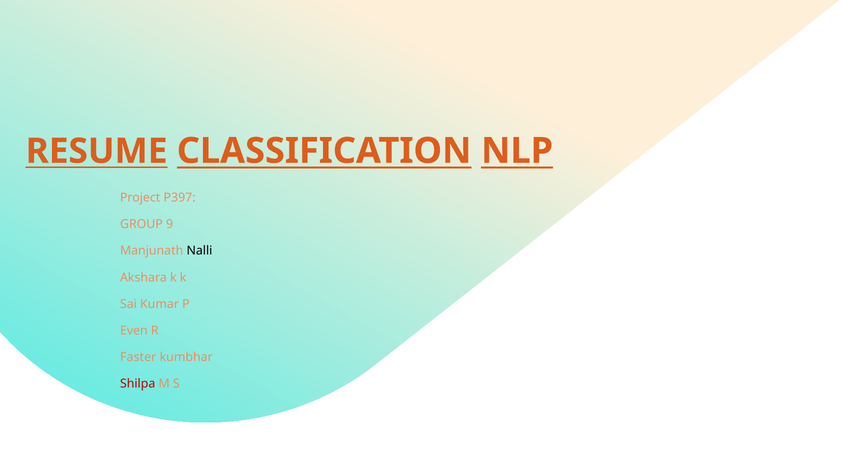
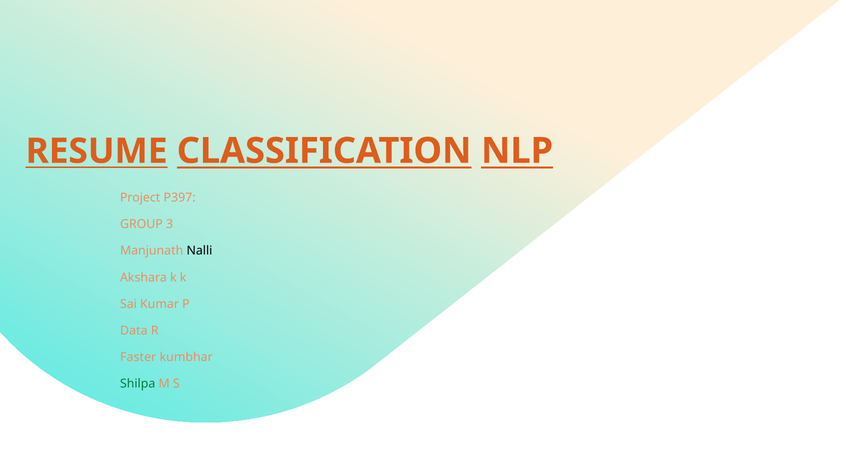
9: 9 -> 3 (170, 224)
Even: Even -> Data (134, 331)
Shilpa colour: red -> green (138, 384)
